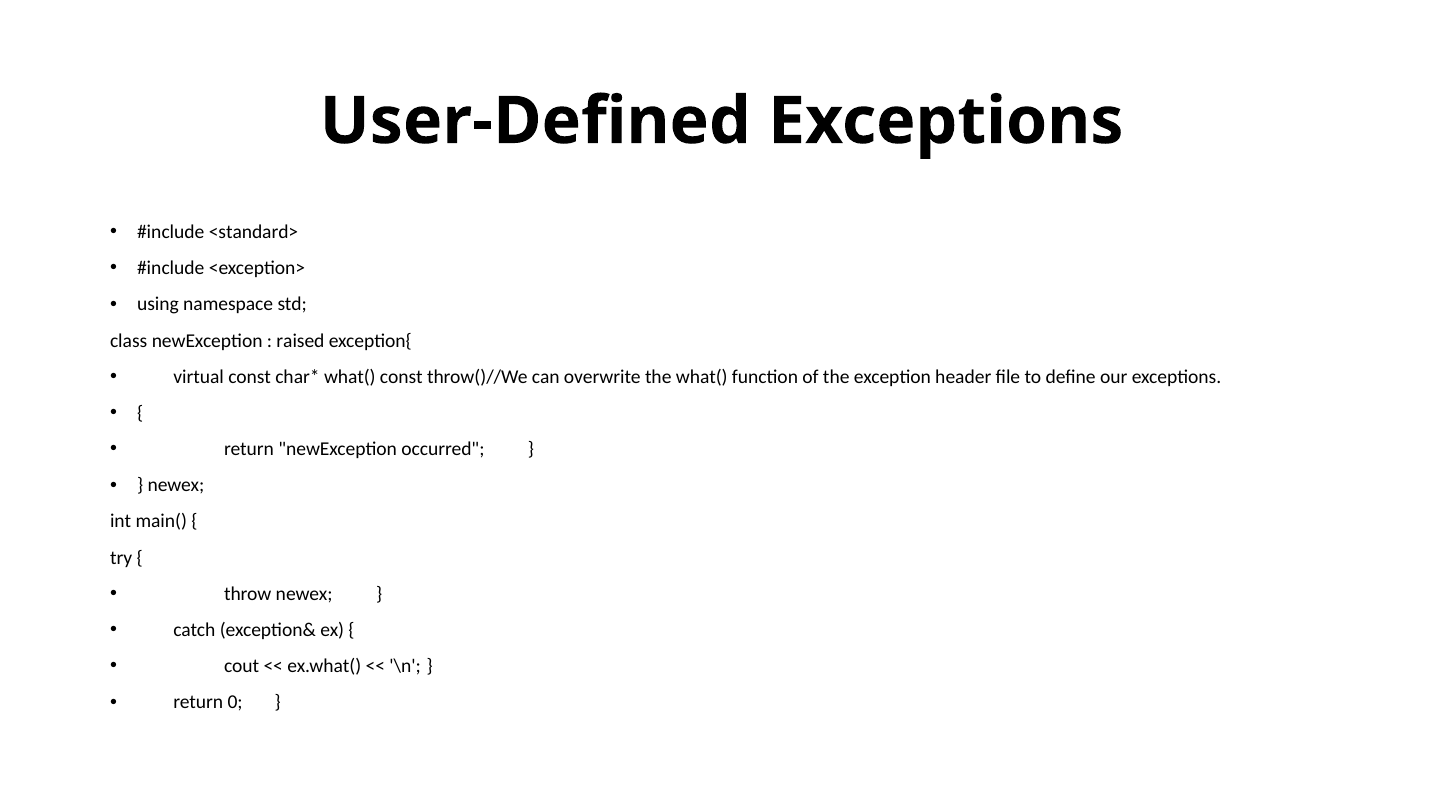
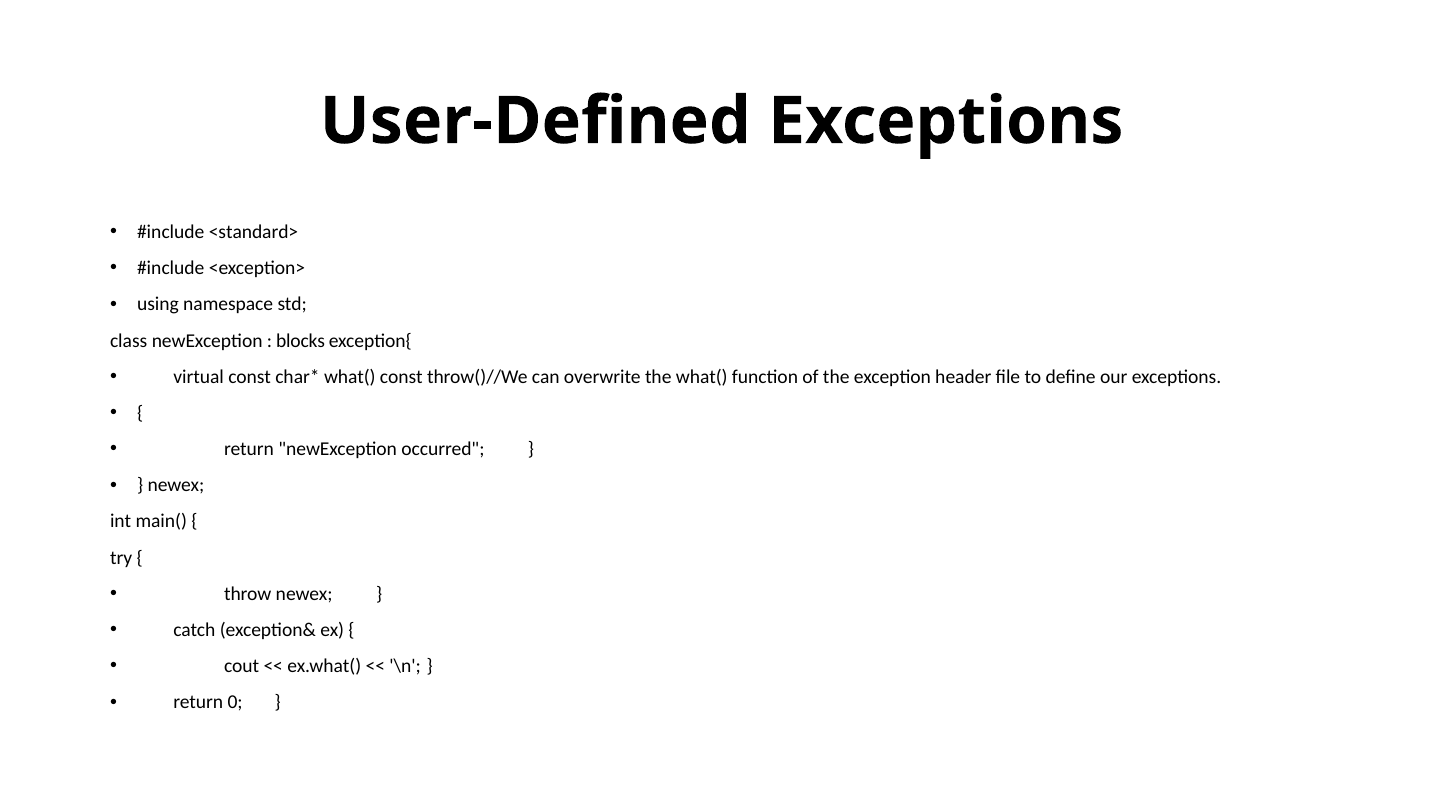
raised: raised -> blocks (301, 341)
